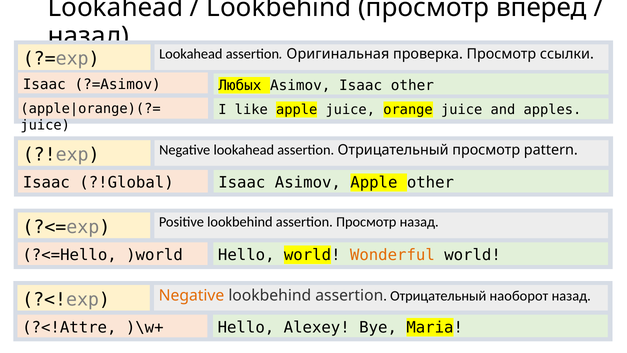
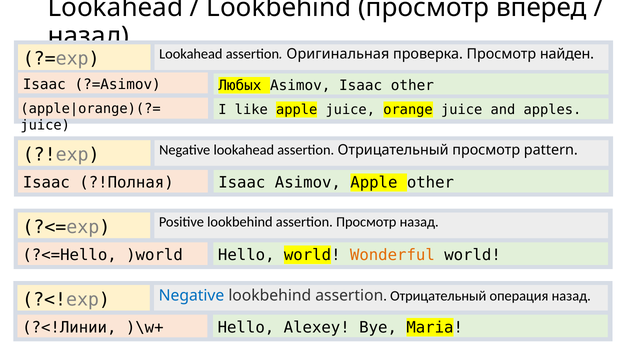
ссылки: ссылки -> найден (567, 54)
?!Global: ?!Global -> ?!Полная (127, 183)
Negative colour: orange -> blue (191, 295)
наоборот: наоборот -> операция (519, 296)
?<!Attre: ?<!Attre -> ?<!Линии (69, 327)
